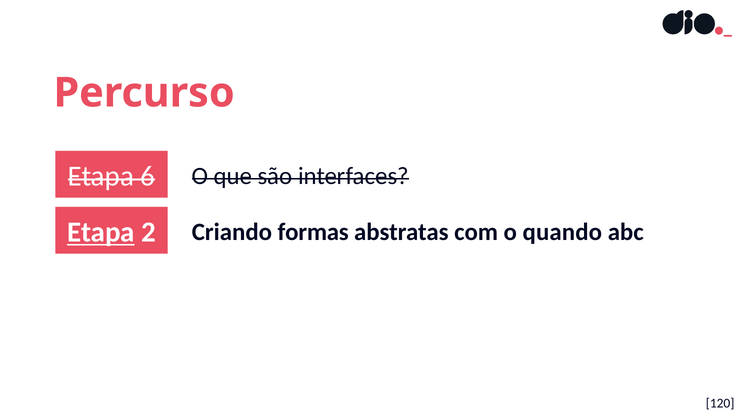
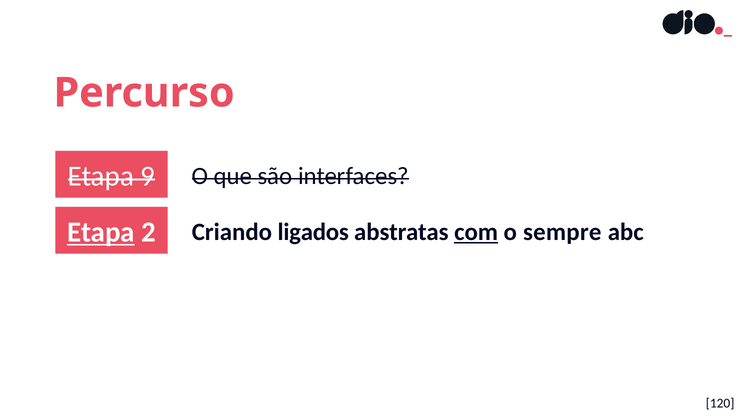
6: 6 -> 9 (148, 176)
formas: formas -> ligados (313, 232)
com underline: none -> present (476, 232)
quando: quando -> sempre (562, 232)
